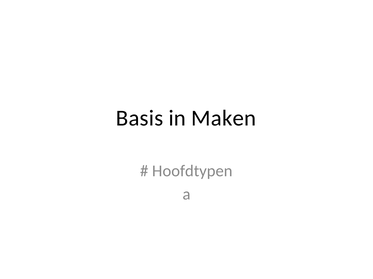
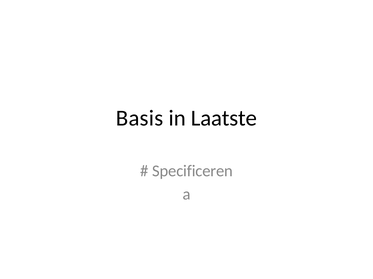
Maken: Maken -> Laatste (224, 118)
Hoofdtypen: Hoofdtypen -> Specificeren (193, 171)
